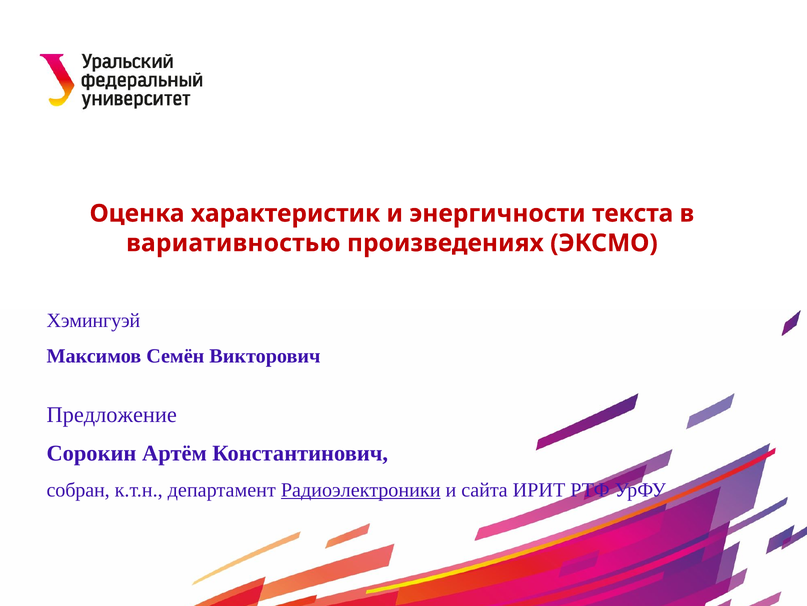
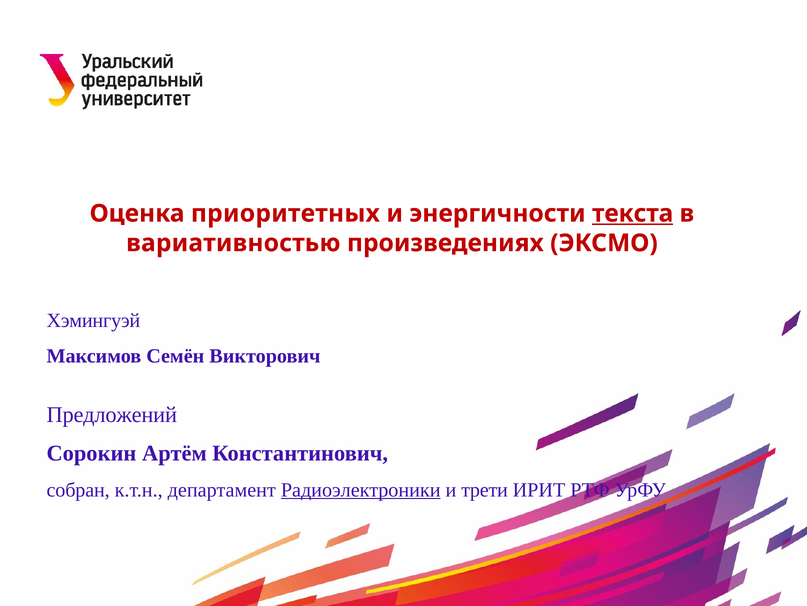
характеристик: характеристик -> приоритетных (285, 213)
текста underline: none -> present (633, 213)
Предложение: Предложение -> Предложений (112, 414)
сайта: сайта -> трети (485, 489)
